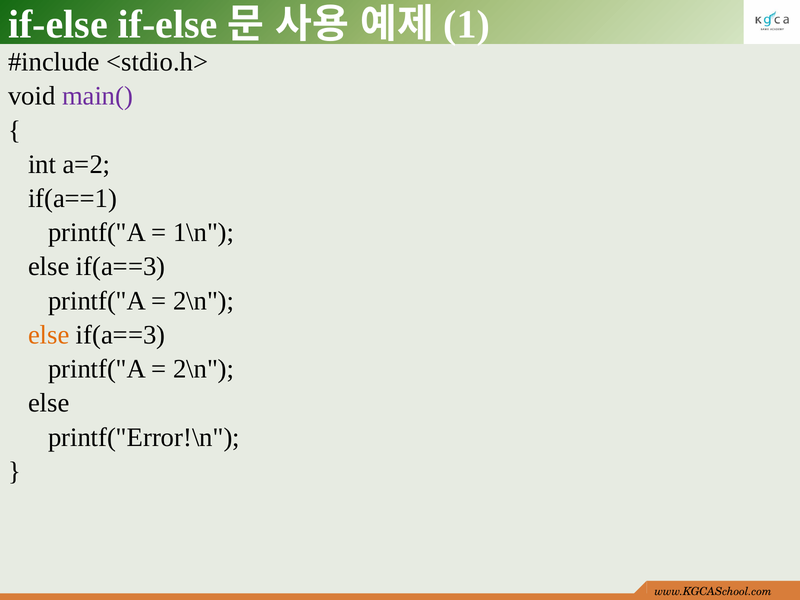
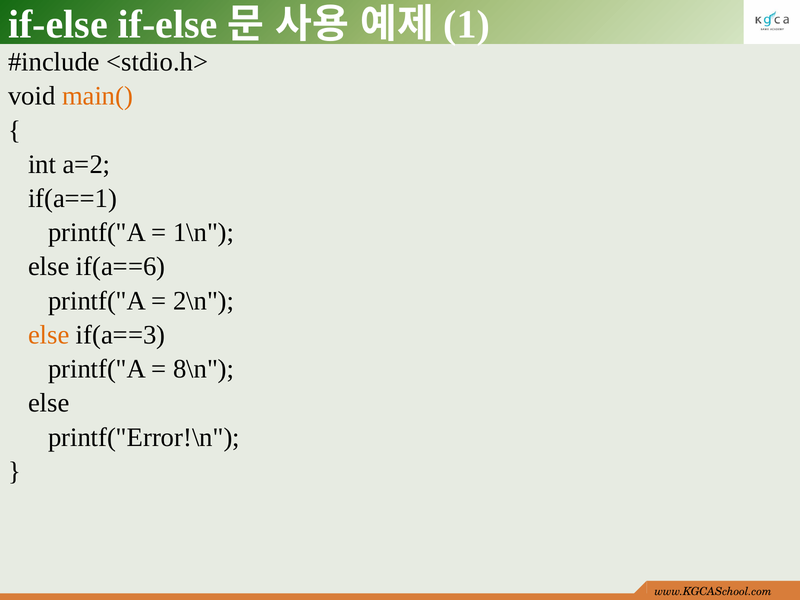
main( colour: purple -> orange (98, 96)
if(a==3: if(a==3 -> if(a==6 (121, 267)
2\n: 2\n -> 8\n (204, 369)
